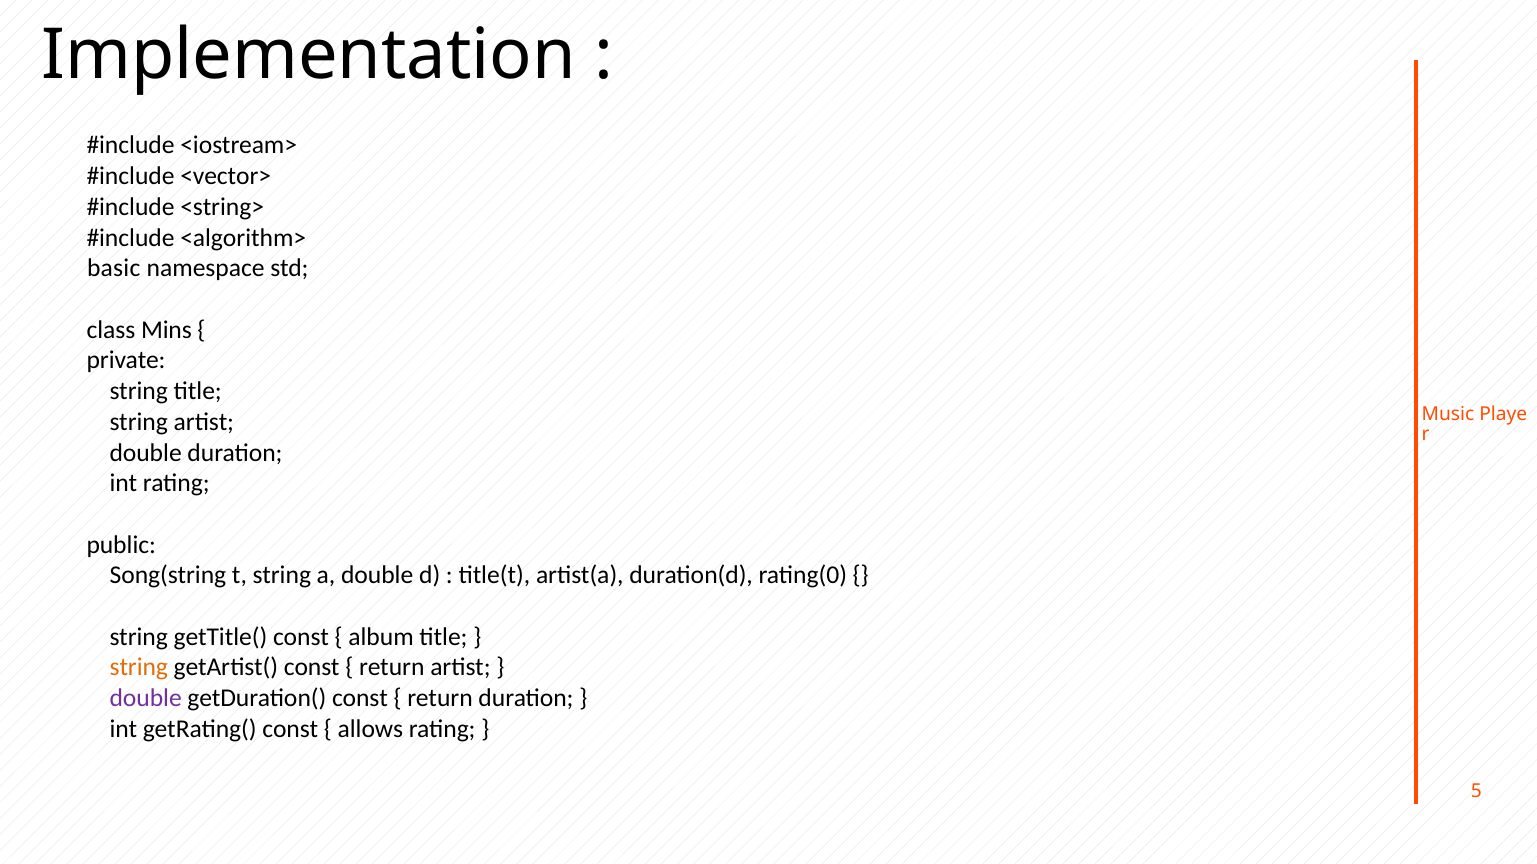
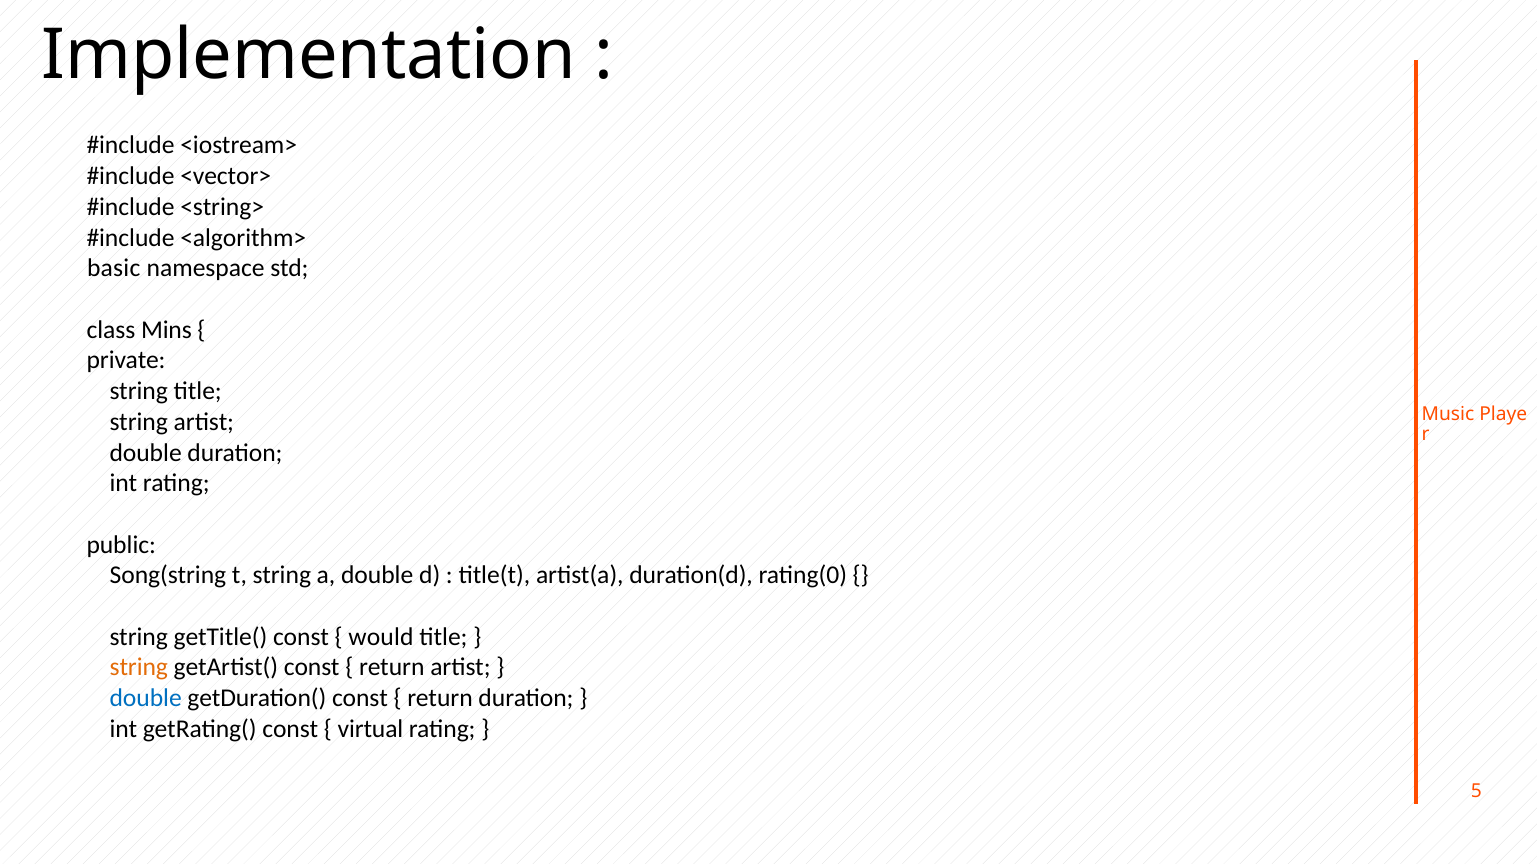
album: album -> would (381, 637)
double colour: purple -> blue (146, 699)
allows: allows -> virtual (370, 729)
